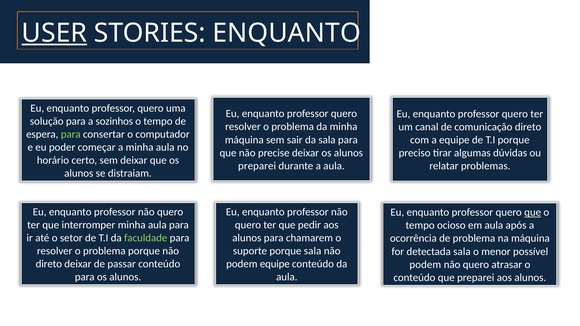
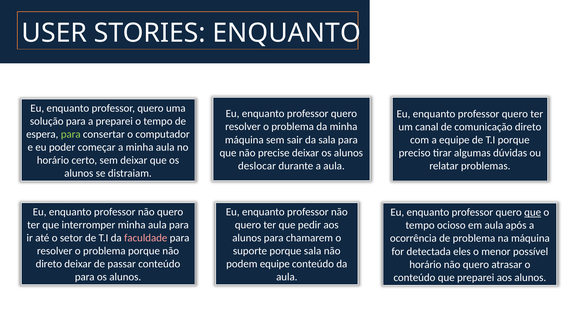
USER underline: present -> none (54, 33)
a sozinhos: sozinhos -> preparei (114, 121)
preparei: preparei -> deslocar (257, 166)
faculdade colour: light green -> pink (146, 238)
detectada sala: sala -> eles (462, 252)
podem: podem -> horário (425, 265)
